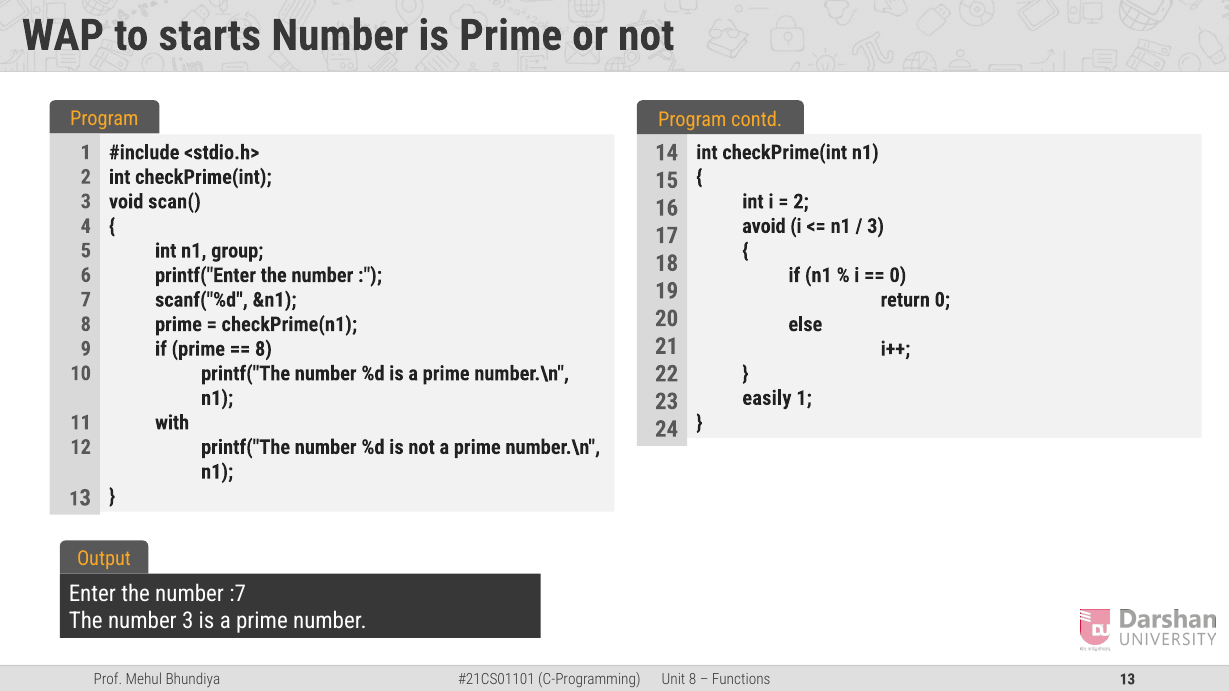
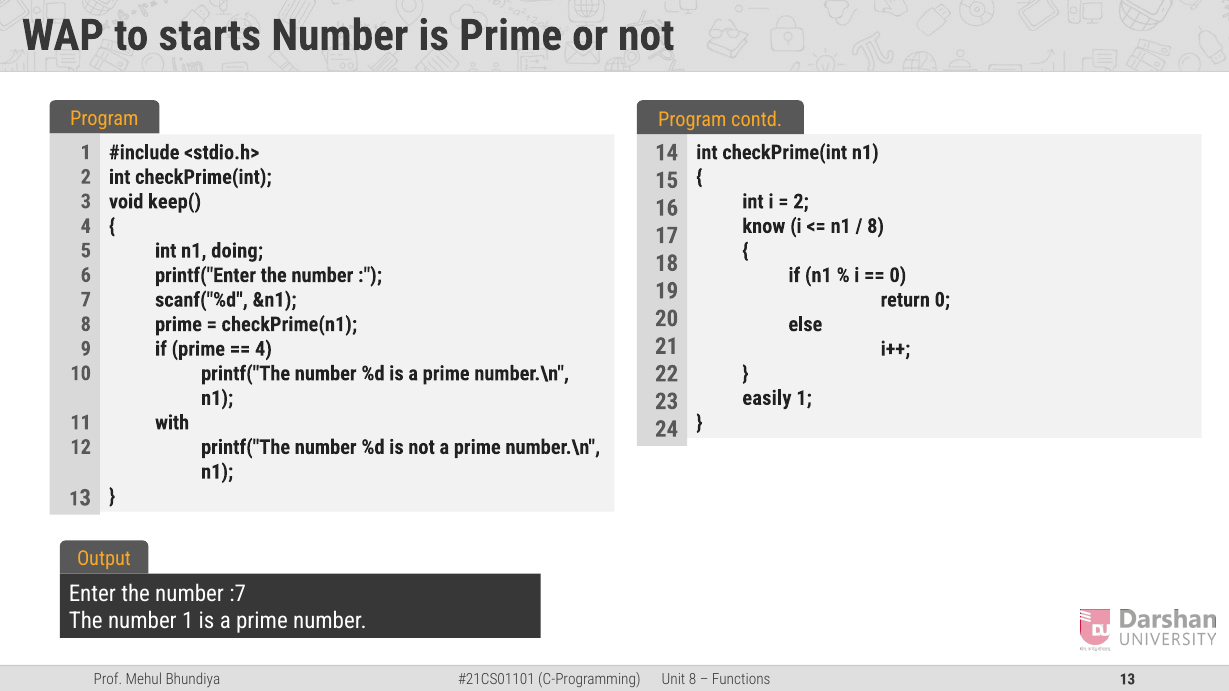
scan(: scan( -> keep( (175, 202)
avoid: avoid -> know (764, 226)
3: 3 -> 8 (876, 226)
group: group -> doing (237, 251)
8: 8 -> 4 (263, 349)
number 3: 3 -> 1 (188, 622)
